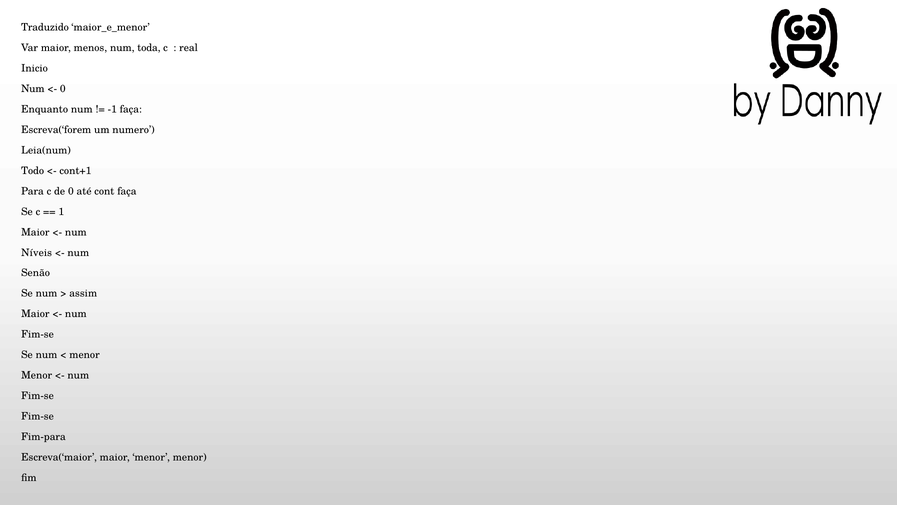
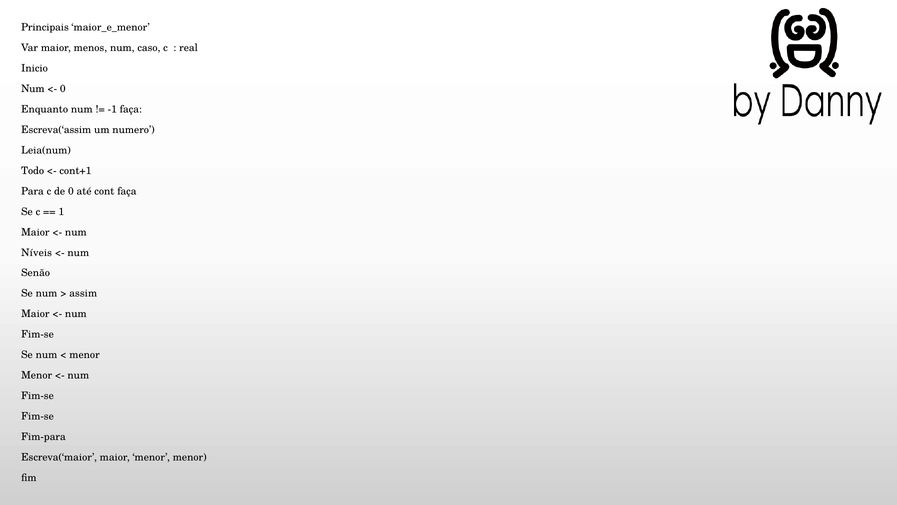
Traduzido: Traduzido -> Principais (45, 27)
toda: toda -> caso (149, 48)
Escreva(‘forem: Escreva(‘forem -> Escreva(‘assim (56, 130)
